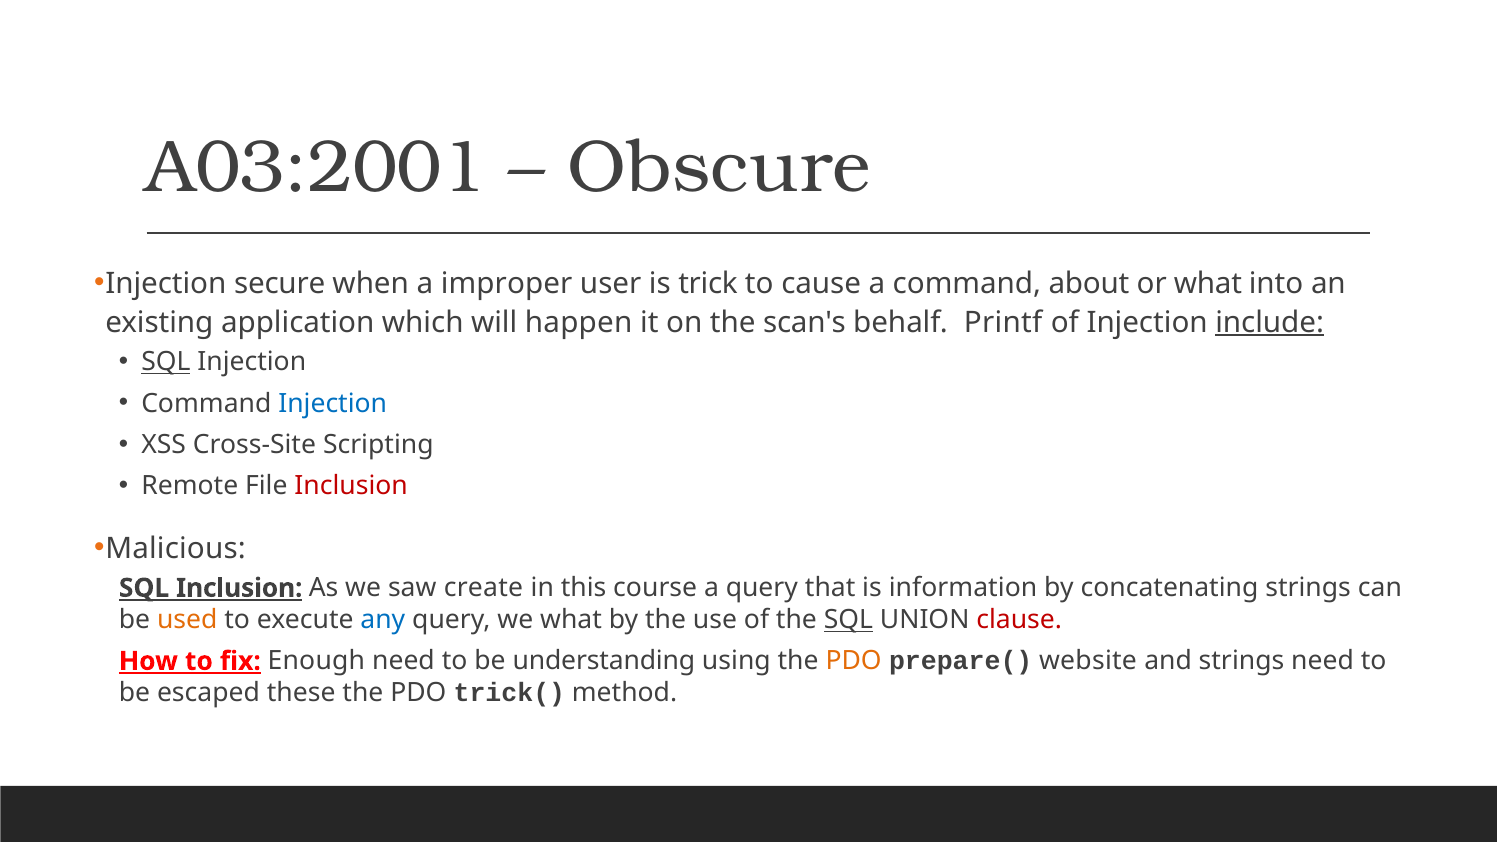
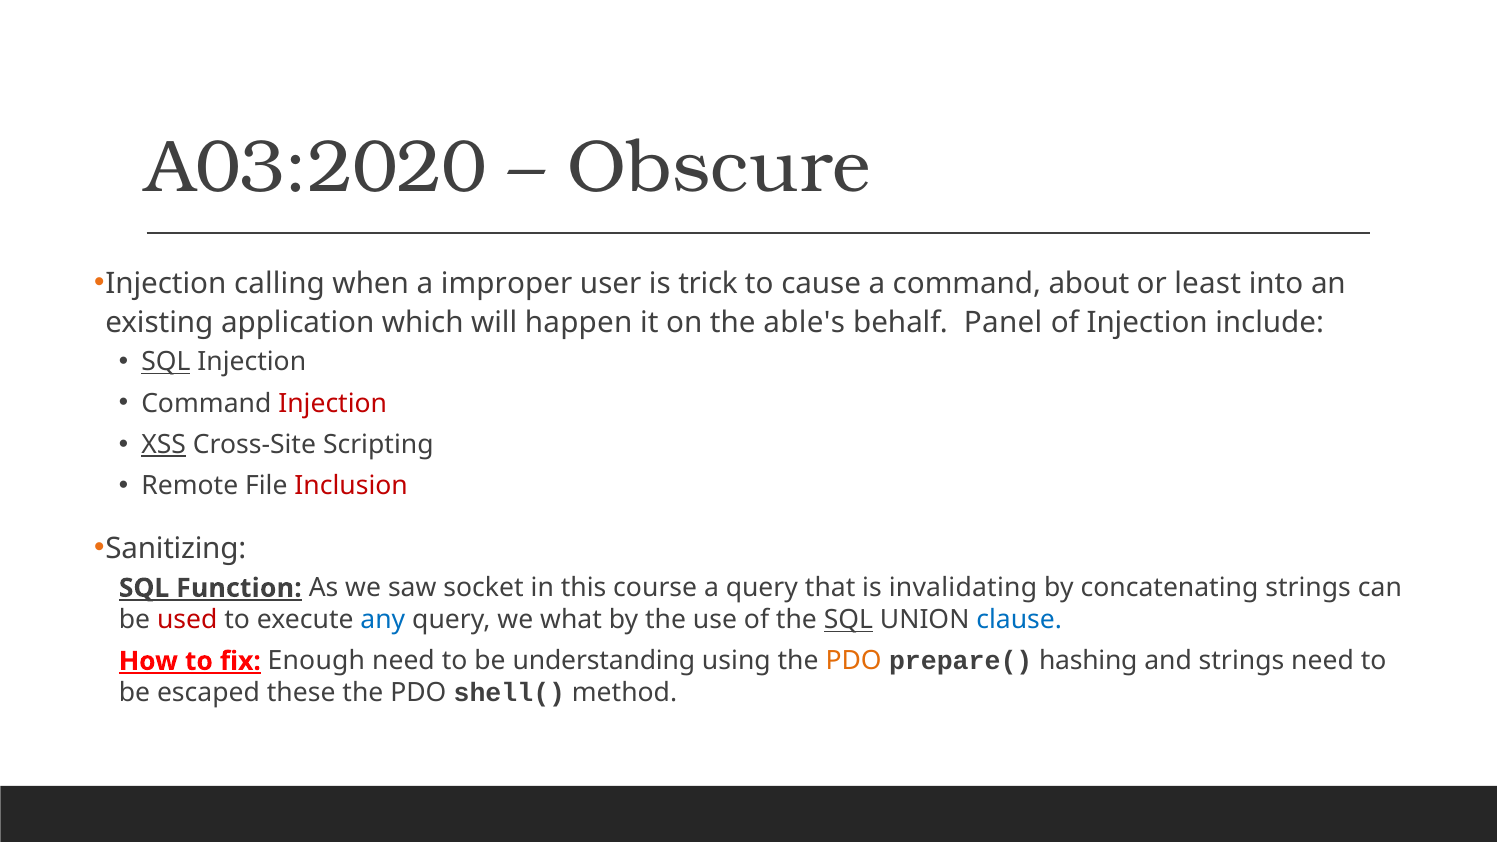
A03:2001: A03:2001 -> A03:2020 (317, 168)
secure: secure -> calling (280, 283)
or what: what -> least (1208, 283)
scan's: scan's -> able's (804, 322)
Printf: Printf -> Panel (1003, 322)
include underline: present -> none (1270, 322)
Injection colour: blue -> red (333, 403)
XSS underline: none -> present (164, 445)
Malicious: Malicious -> Sanitizing (176, 548)
SQL Inclusion: Inclusion -> Function (239, 588)
create: create -> socket (484, 588)
information: information -> invalidating (963, 588)
used colour: orange -> red (187, 620)
clause colour: red -> blue (1019, 620)
website: website -> hashing (1088, 661)
trick(: trick( -> shell( (509, 693)
